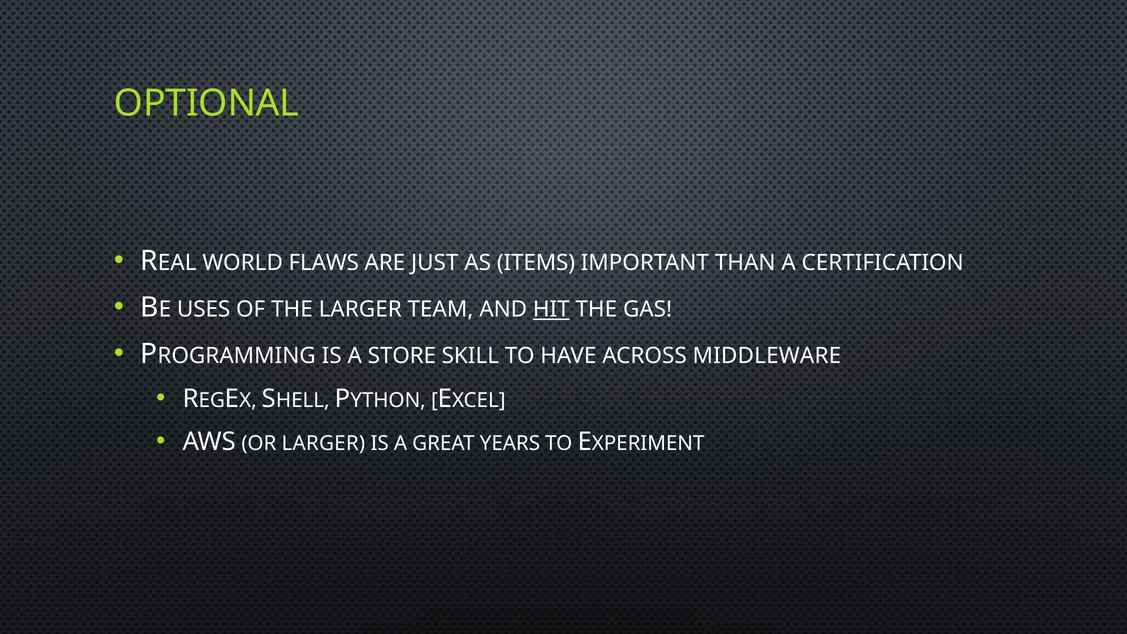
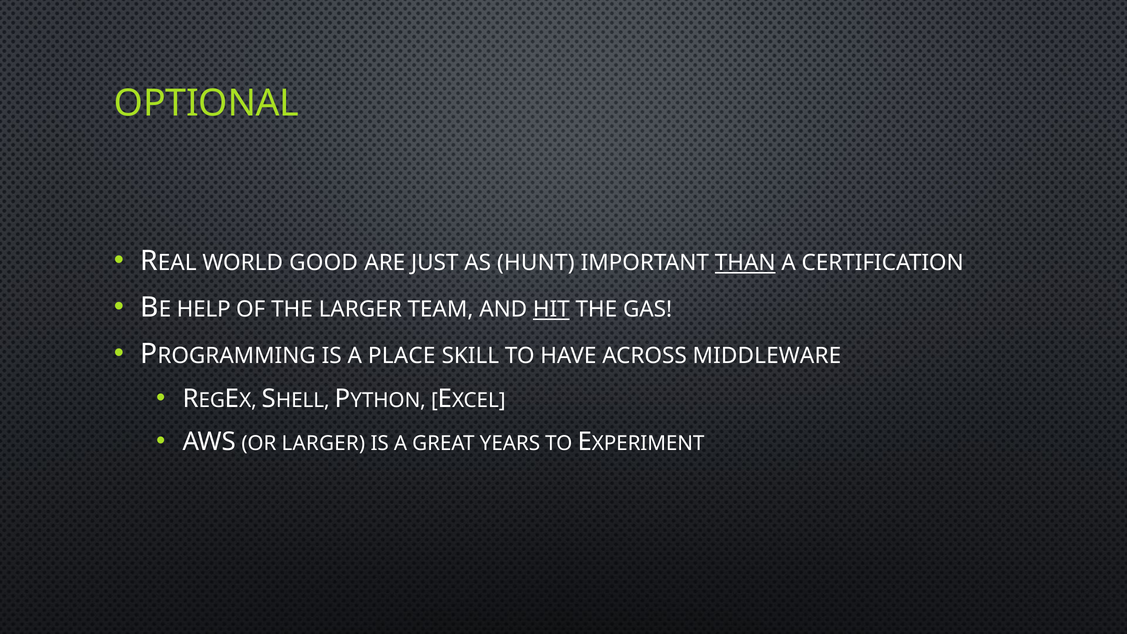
FLAWS: FLAWS -> GOOD (324, 263)
ITEMS: ITEMS -> HUNT (536, 263)
THAN underline: none -> present (745, 263)
USES: USES -> HELP (204, 309)
STORE: STORE -> PLACE (402, 356)
